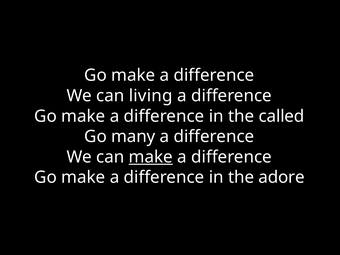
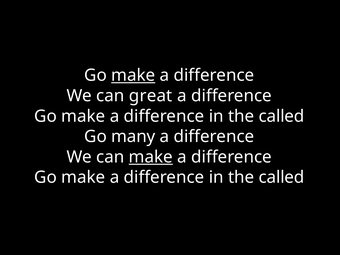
make underline: none -> present (133, 75)
living: living -> great (151, 96)
adore: adore -> called (282, 177)
